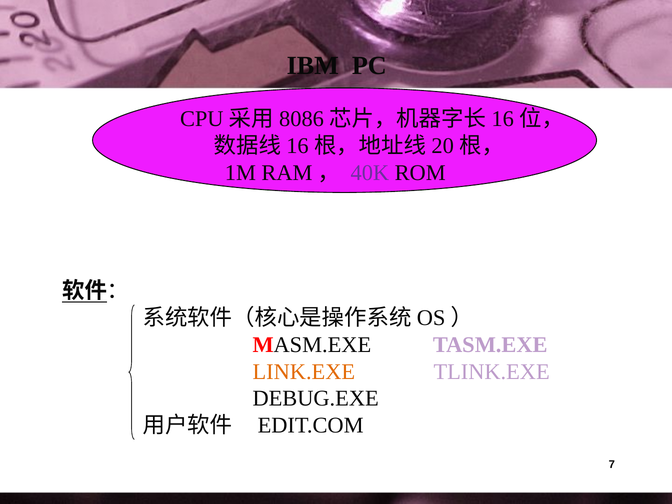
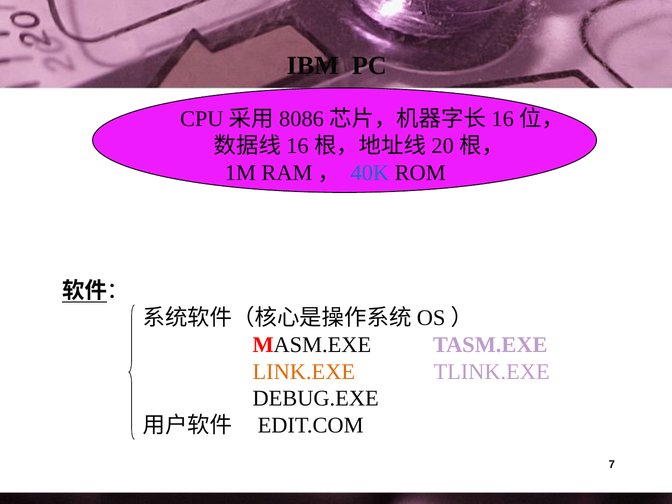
40K colour: purple -> blue (370, 173)
